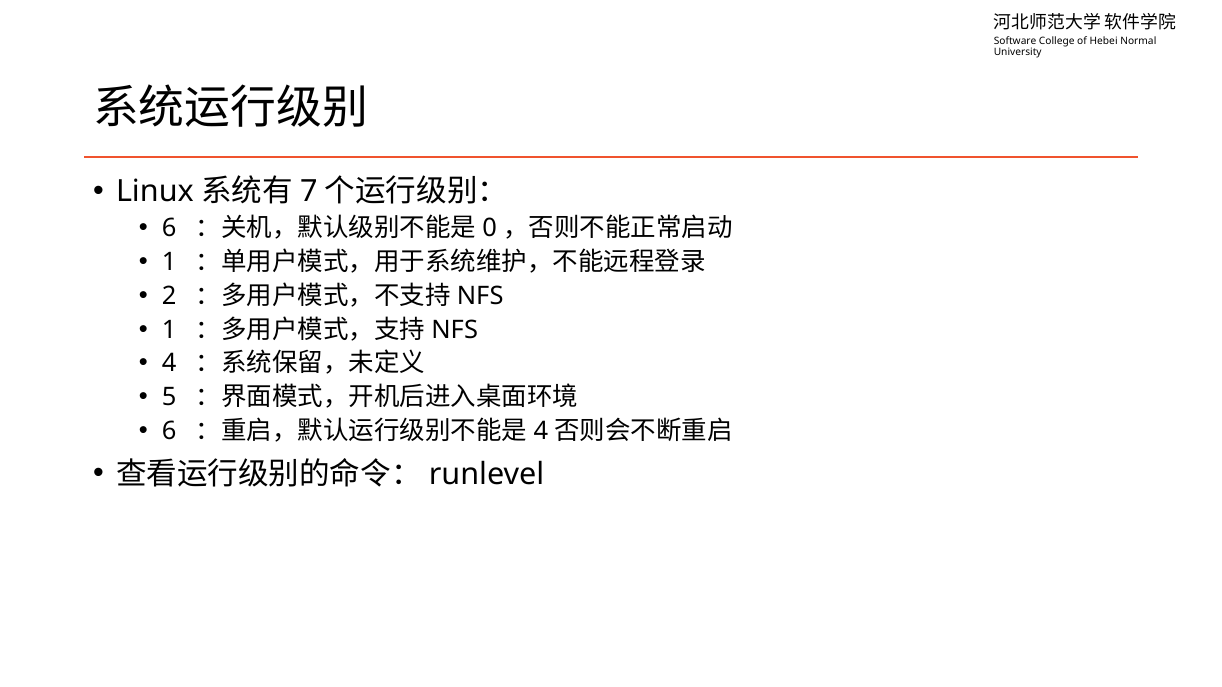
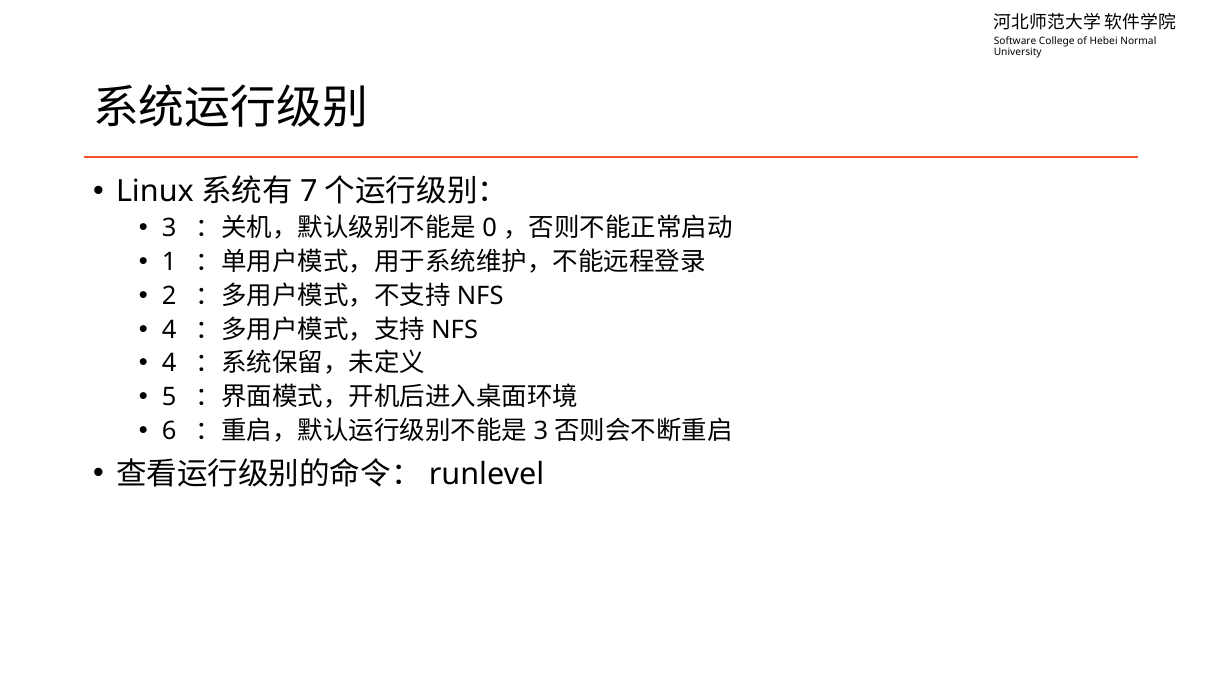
6: 6 -> 3 (169, 228)
1: 1 -> 4 (169, 330)
4: 4 -> 3 (541, 431)
